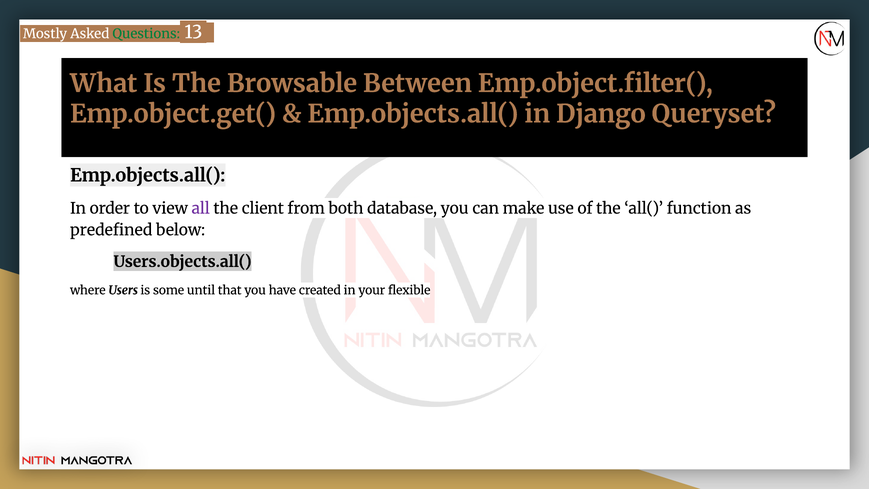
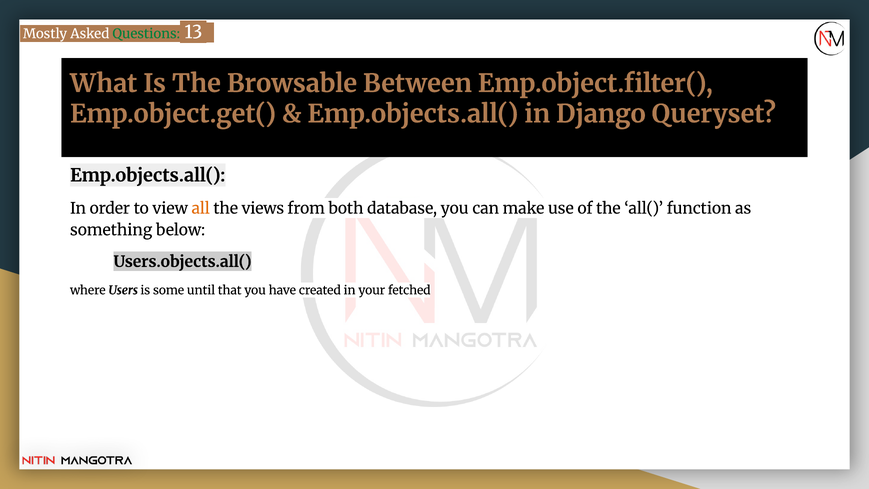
all colour: purple -> orange (201, 208)
client: client -> views (263, 208)
predefined: predefined -> something (111, 230)
flexible: flexible -> fetched (409, 290)
